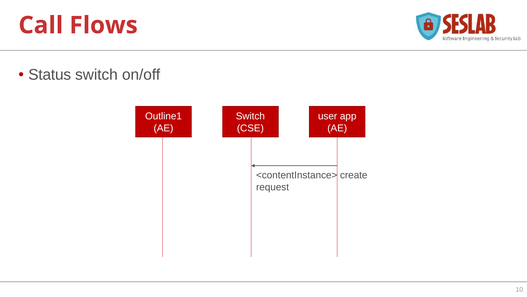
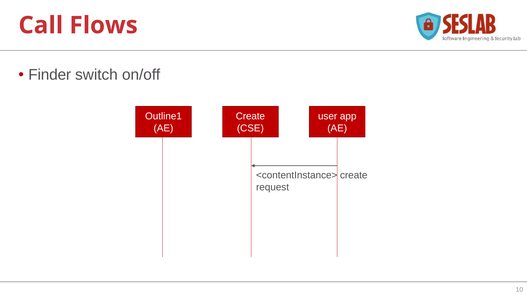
Status: Status -> Finder (50, 75)
Switch: Switch -> Create (250, 116)
